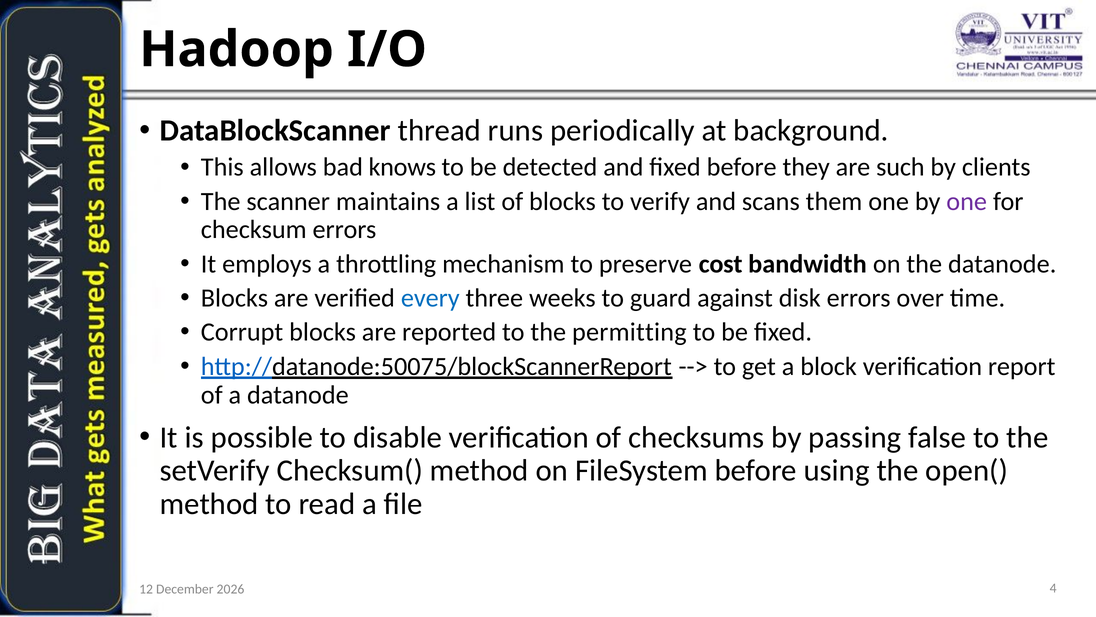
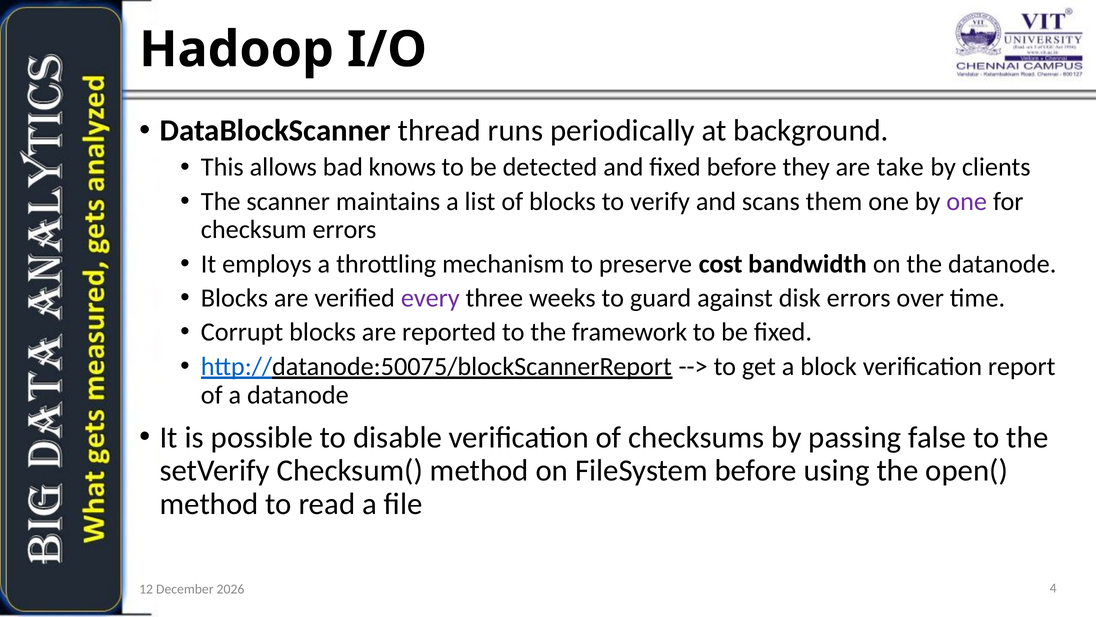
such: such -> take (900, 167)
every colour: blue -> purple (430, 298)
permitting: permitting -> framework (630, 332)
